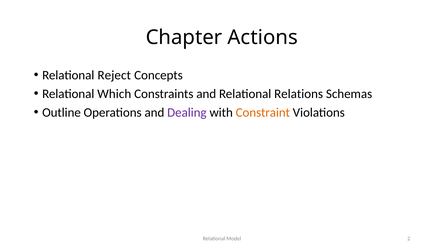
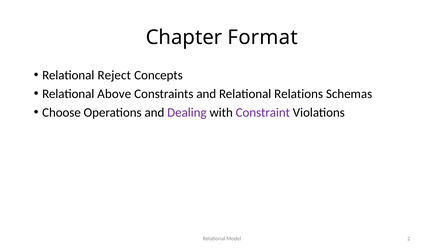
Actions: Actions -> Format (263, 37)
Which: Which -> Above (114, 94)
Outline: Outline -> Choose (61, 112)
Constraint colour: orange -> purple (263, 112)
